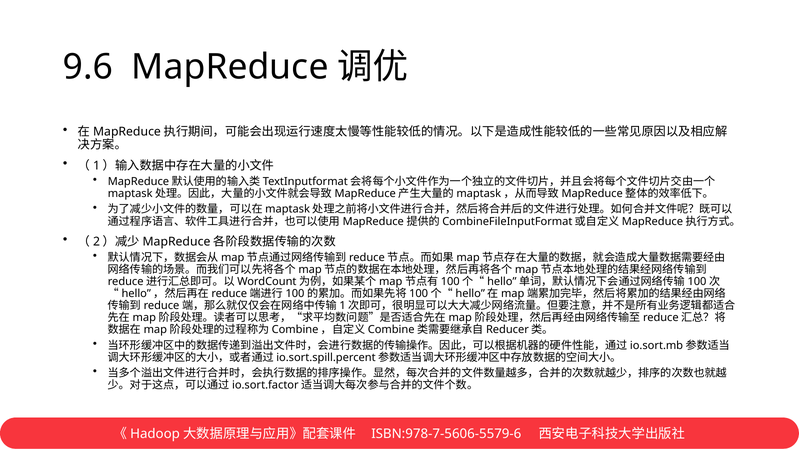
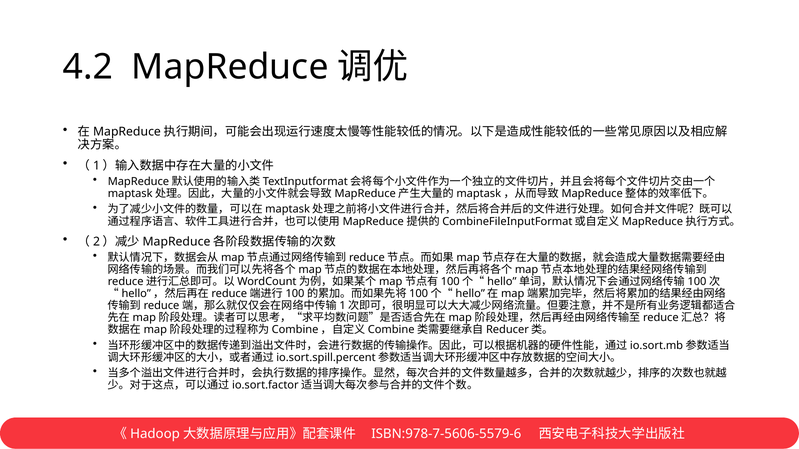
9.6: 9.6 -> 4.2 (88, 67)
